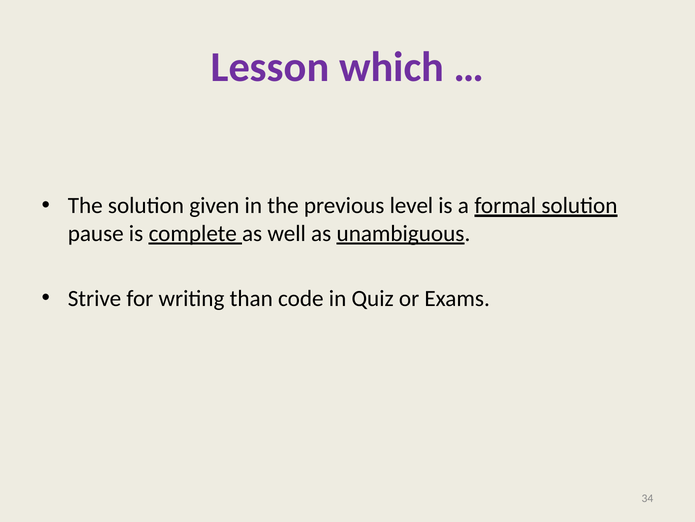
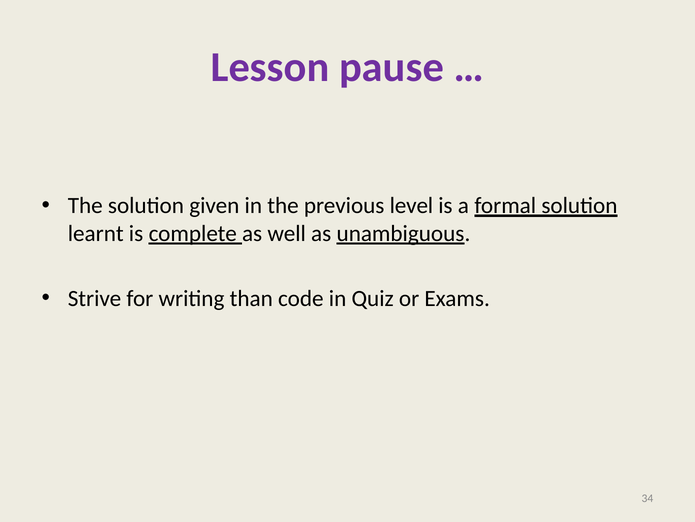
which: which -> pause (392, 67)
pause: pause -> learnt (96, 233)
